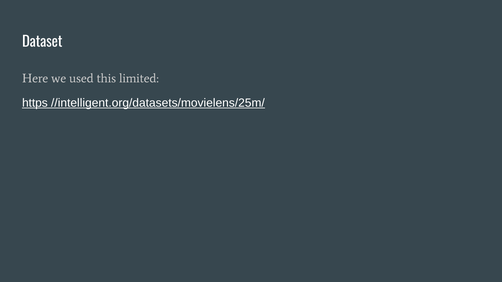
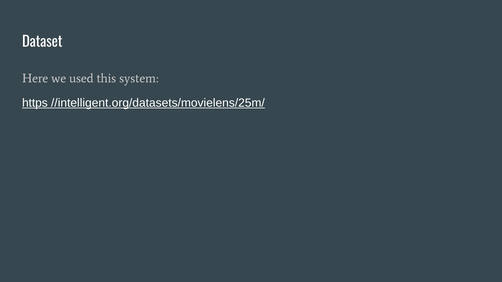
limited: limited -> system (139, 78)
